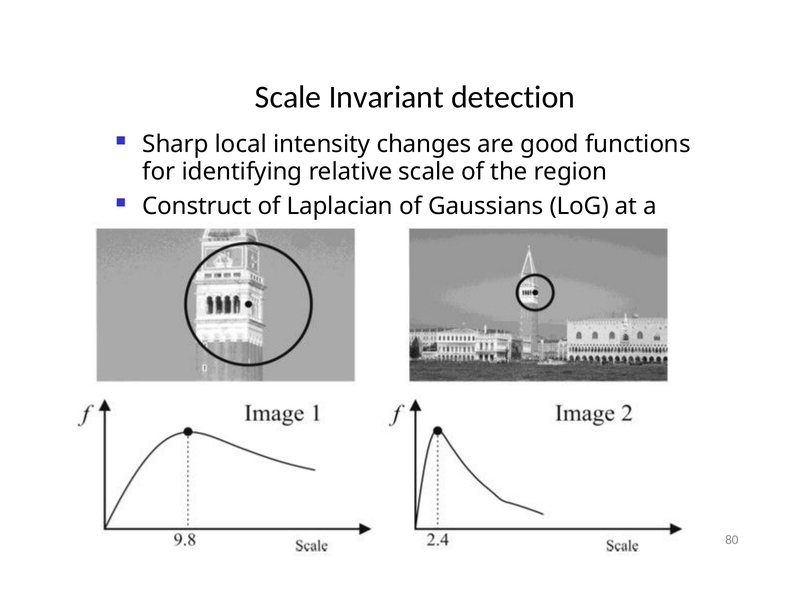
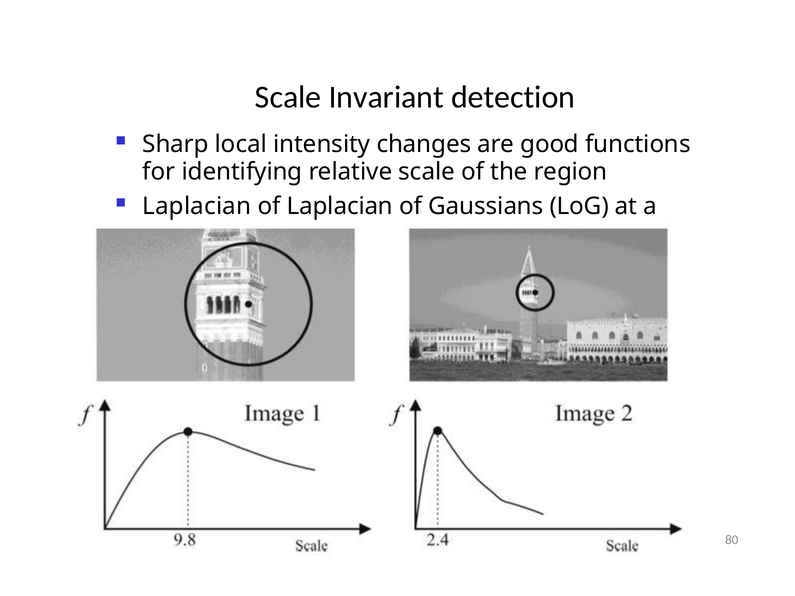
Construct: Construct -> Laplacian (197, 206)
